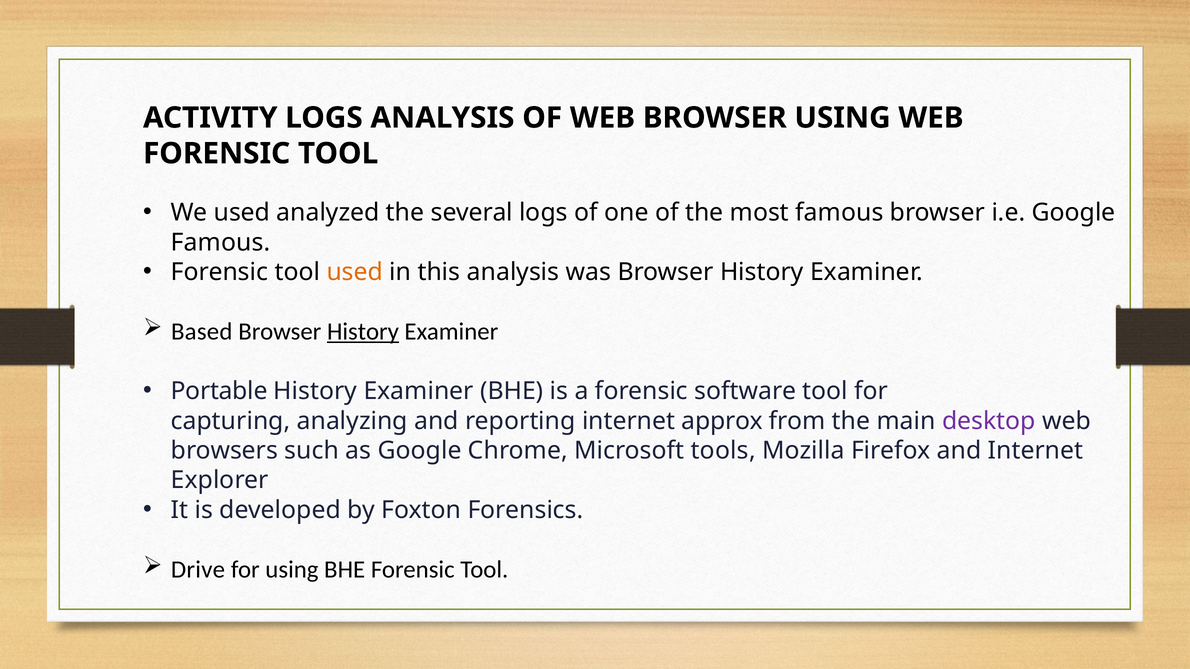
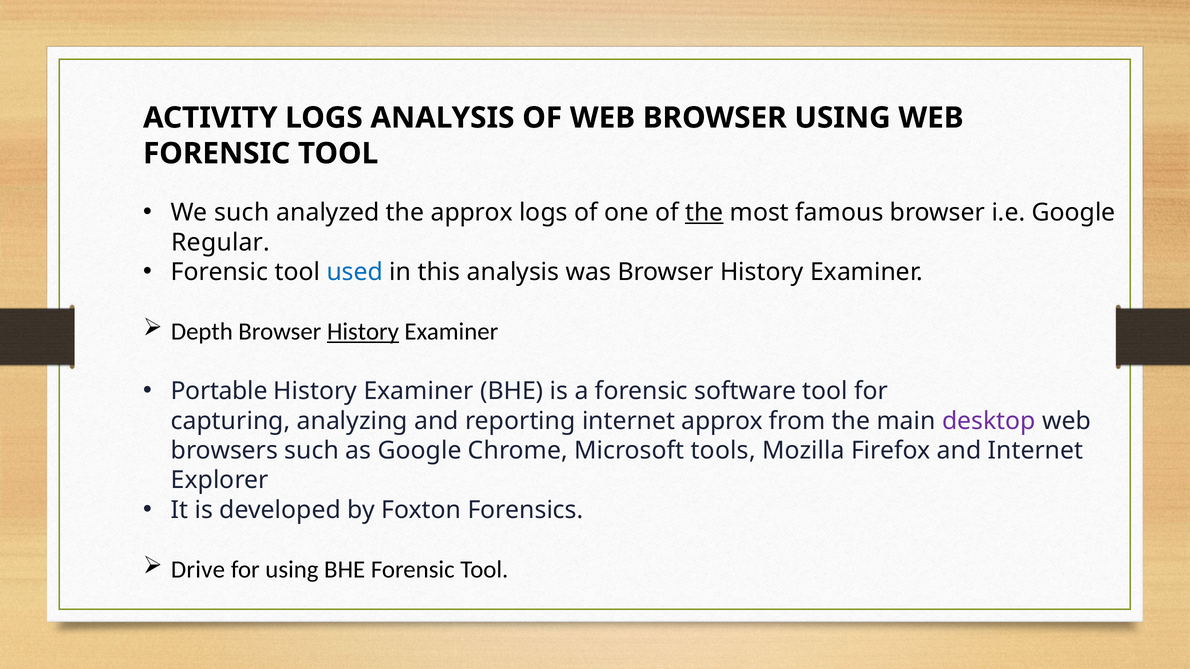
We used: used -> such (242, 213)
the several: several -> approx (472, 213)
the underline: none -> present (704, 213)
Famous: Famous -> Regular (221, 242)
used colour: orange -> blue (355, 272)
Based: Based -> Depth (202, 332)
